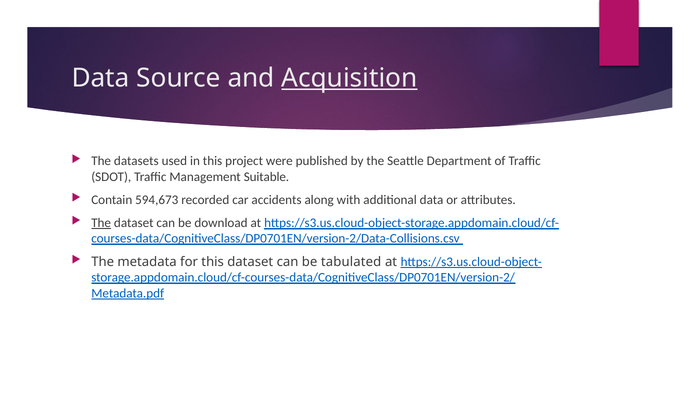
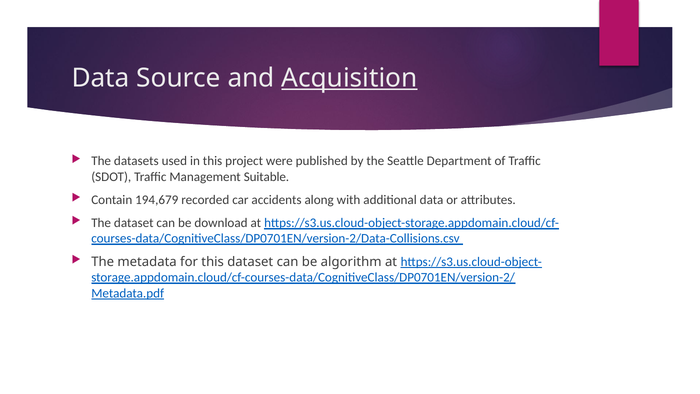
594,673: 594,673 -> 194,679 (157, 200)
The underline: present -> none (101, 223)
tabulated: tabulated -> algorithm (351, 262)
